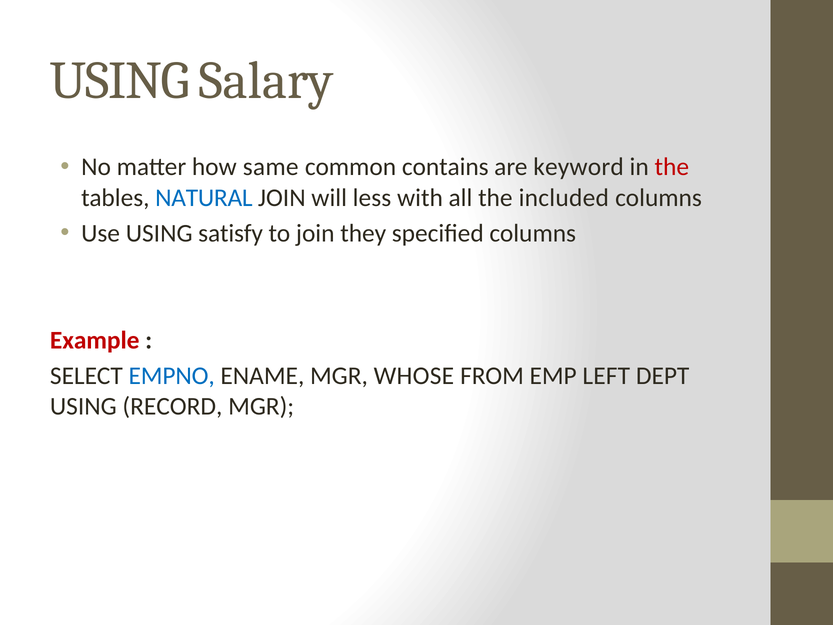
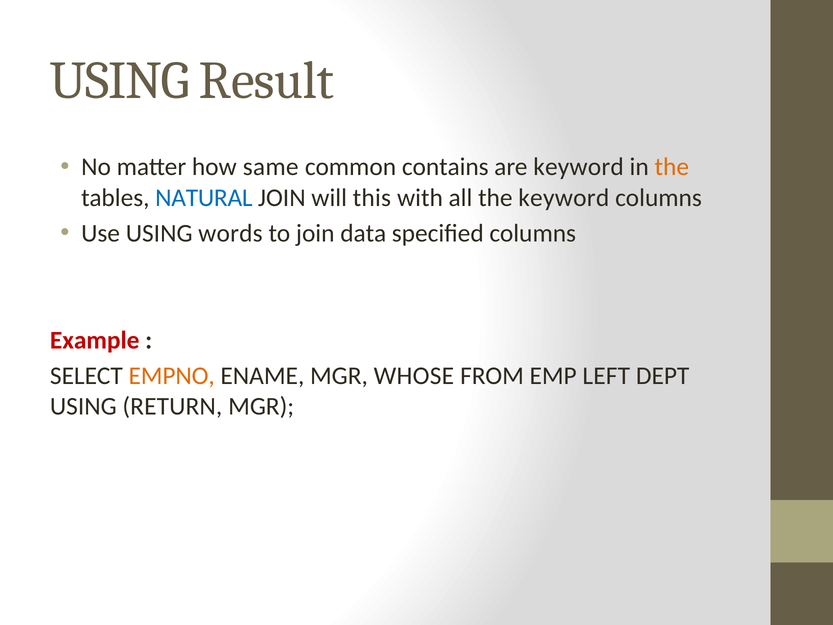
Salary: Salary -> Result (266, 81)
the colour: red -> orange (672, 167)
less: less -> this (372, 198)
the included: included -> keyword (564, 198)
satisfy: satisfy -> words (230, 233)
they: they -> data (363, 233)
EMPNO colour: blue -> orange (172, 376)
RECORD: RECORD -> RETURN (172, 406)
